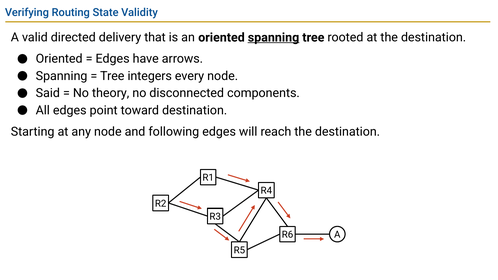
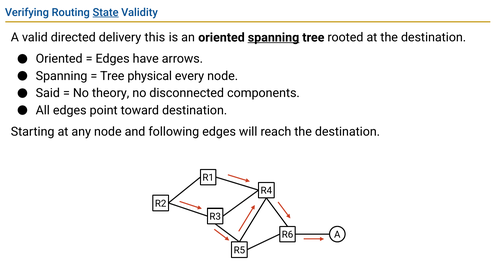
State underline: none -> present (106, 12)
that: that -> this (155, 37)
integers: integers -> physical (150, 76)
